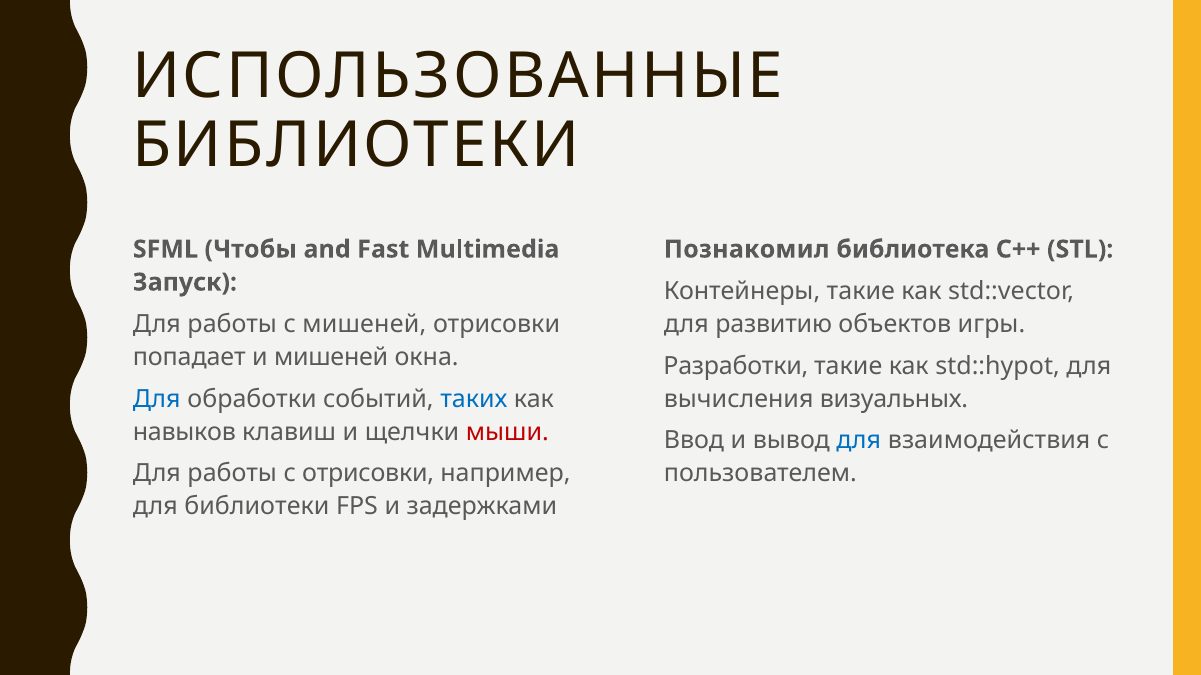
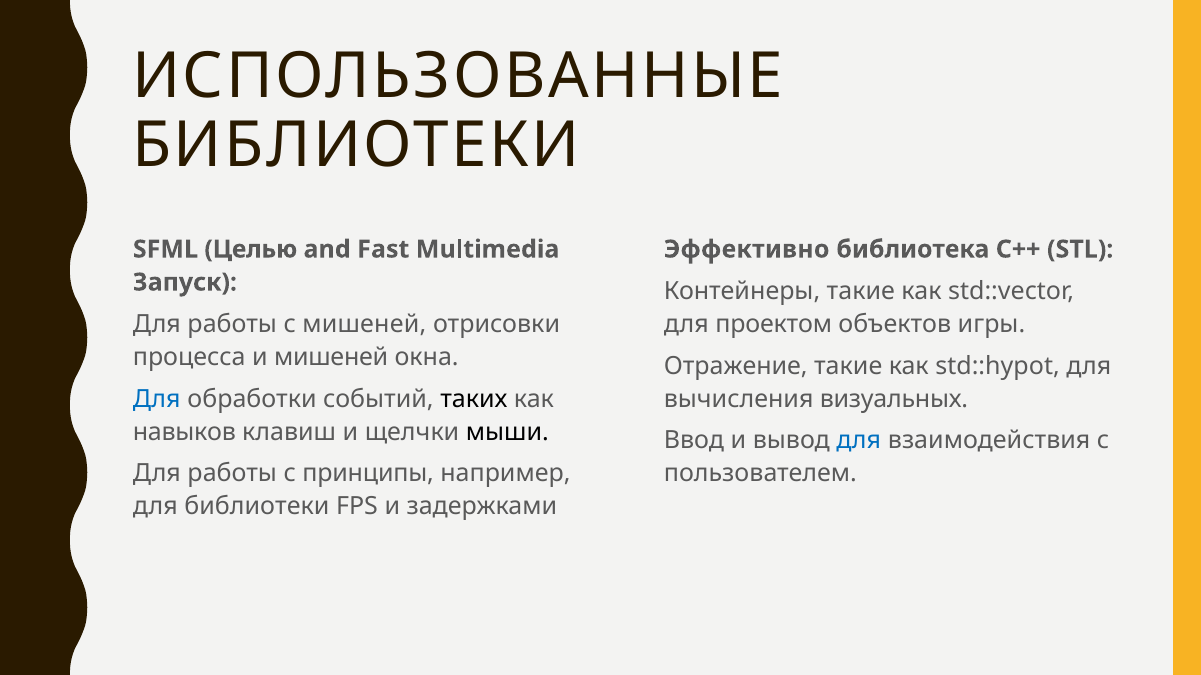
Чтобы: Чтобы -> Целью (251, 249)
Познакомил: Познакомил -> Эффективно (747, 249)
развитию: развитию -> проектом (774, 324)
попадает: попадает -> процесса (189, 357)
Разработки: Разработки -> Отражение (736, 366)
таких colour: blue -> black (474, 399)
мыши colour: red -> black (507, 432)
с отрисовки: отрисовки -> принципы (368, 474)
